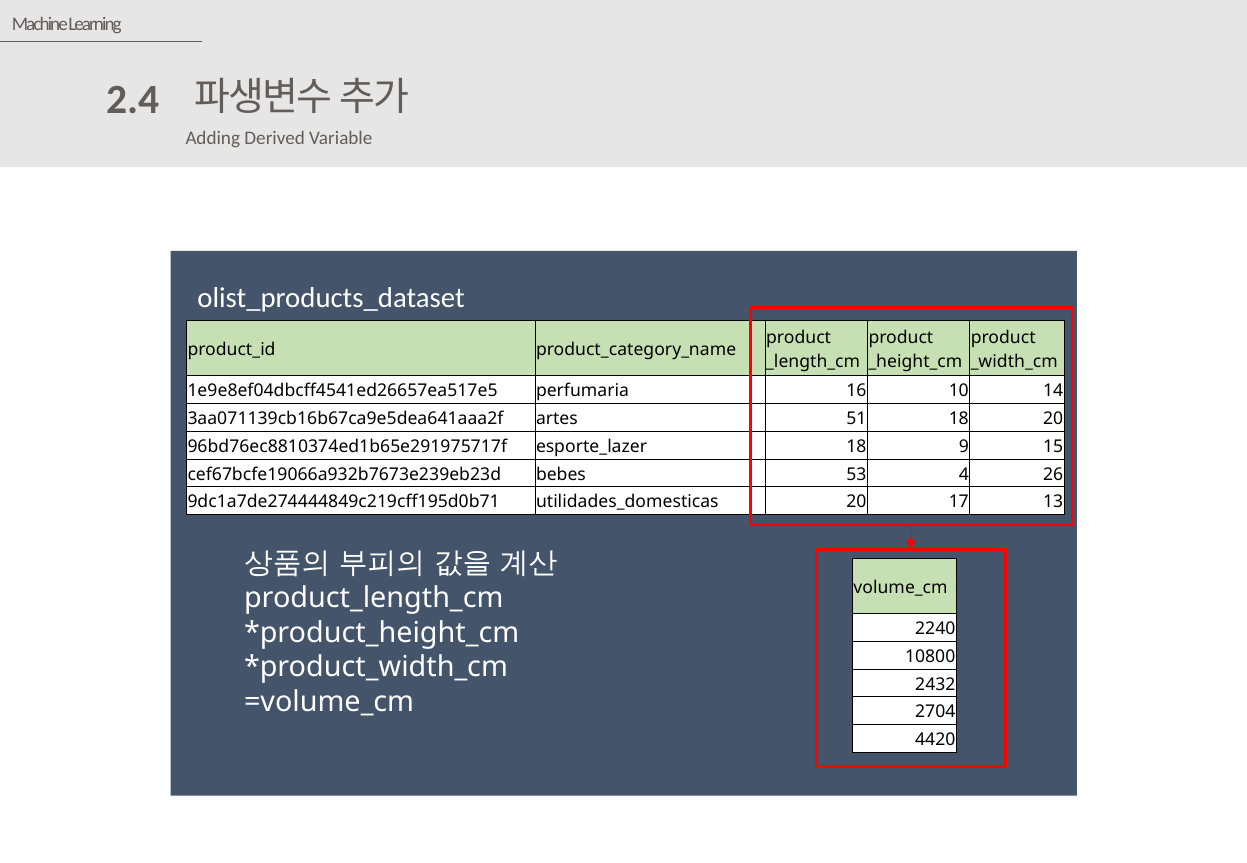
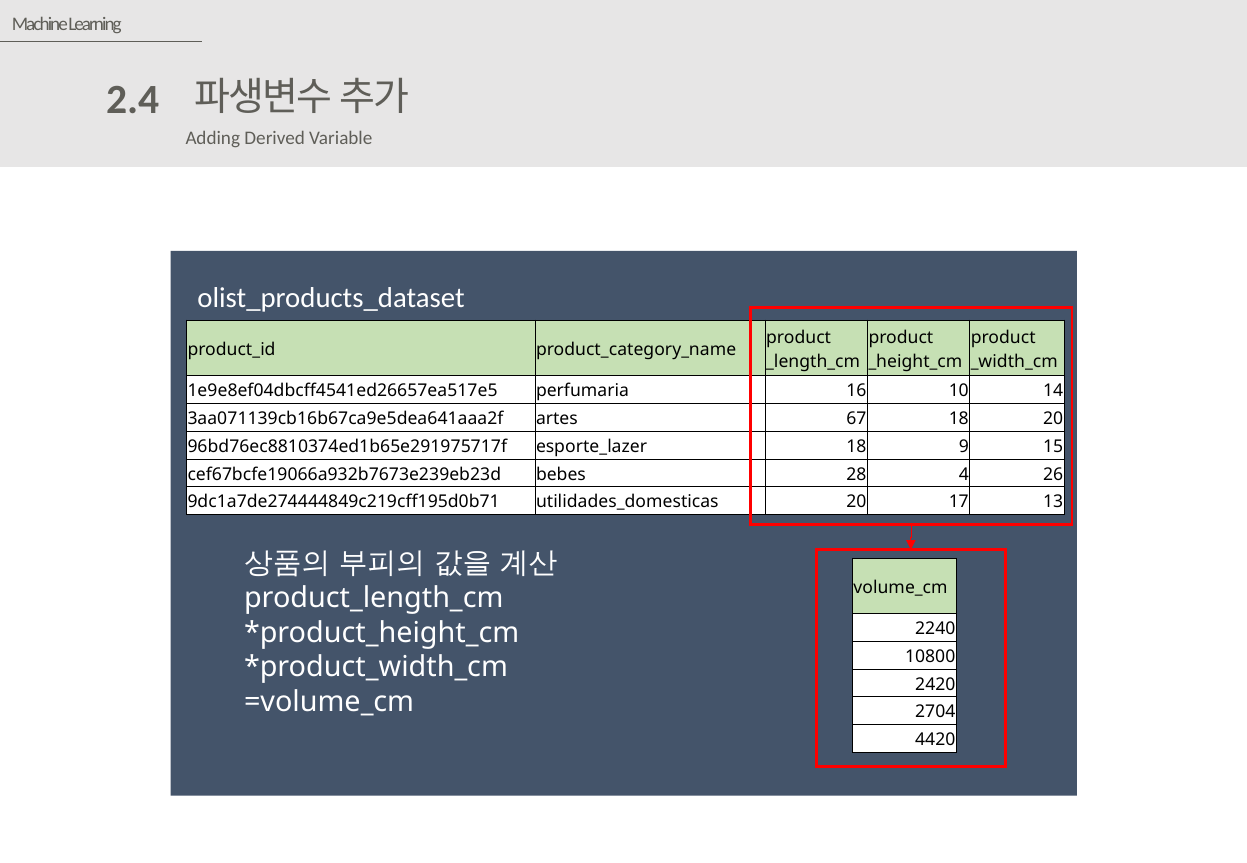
51: 51 -> 67 (857, 419)
53: 53 -> 28 (857, 474)
2432: 2432 -> 2420 (935, 685)
